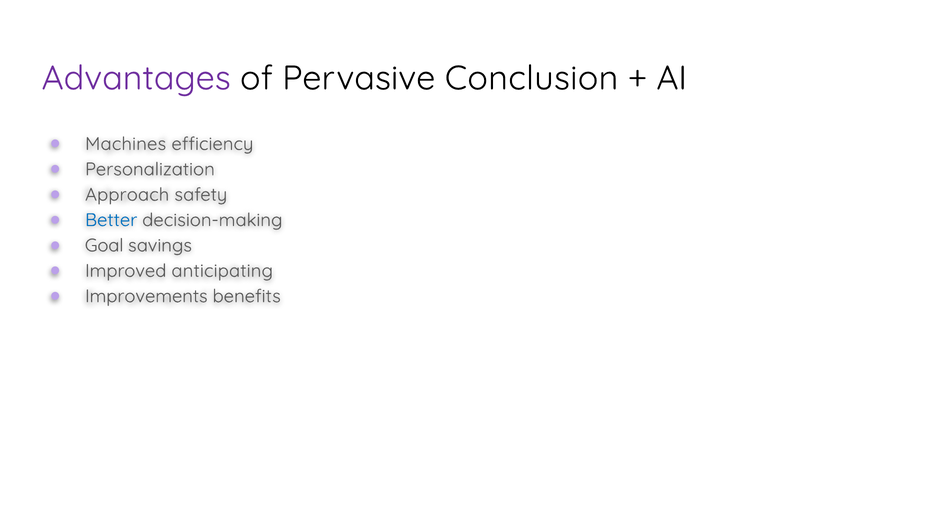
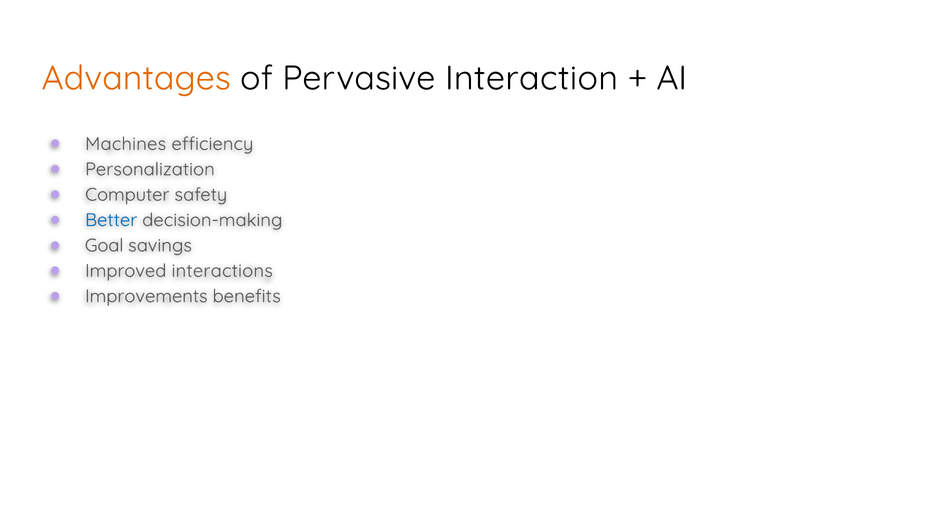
Advantages colour: purple -> orange (136, 78)
Conclusion: Conclusion -> Interaction (532, 78)
Approach: Approach -> Computer (127, 195)
anticipating: anticipating -> interactions (222, 271)
